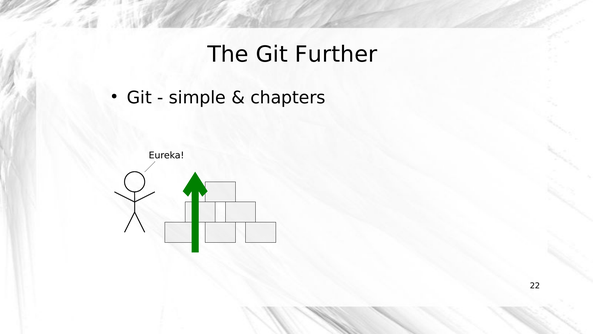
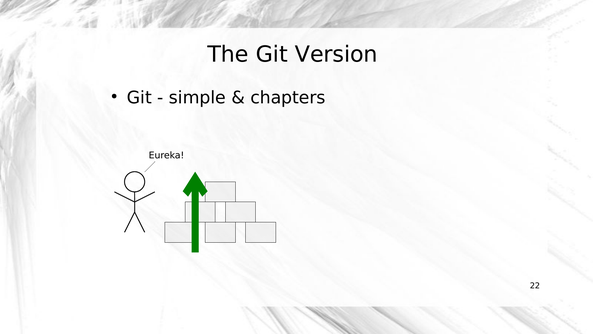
Further: Further -> Version (336, 54)
